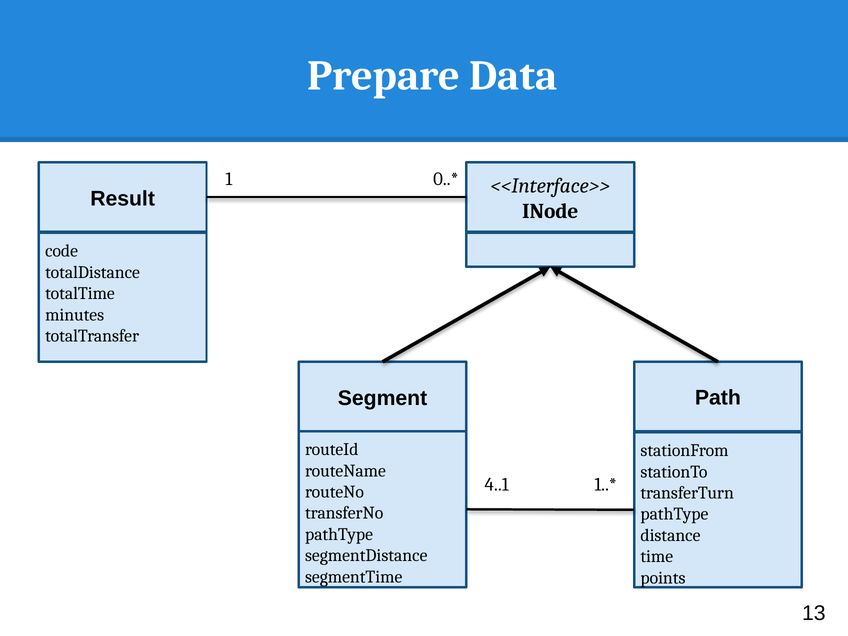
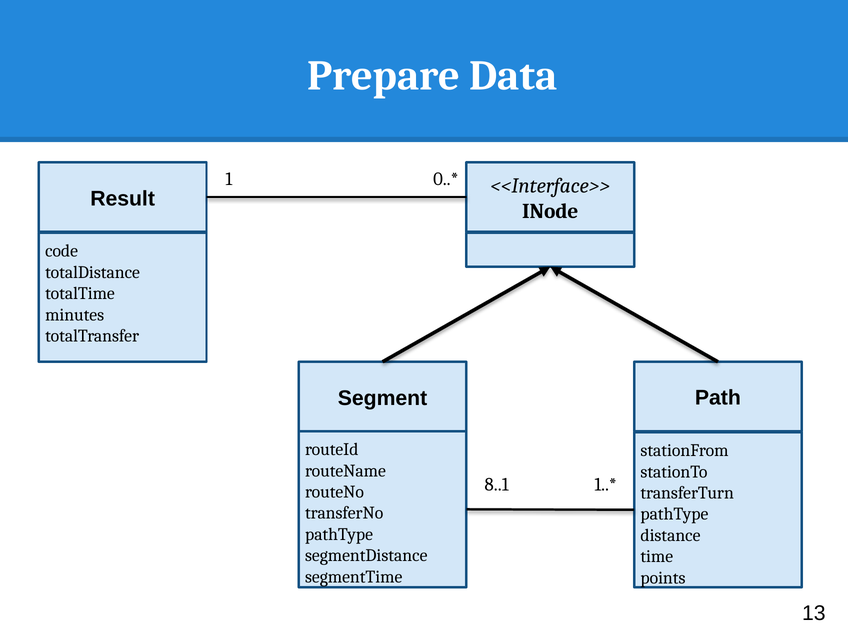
4..1: 4..1 -> 8..1 (497, 484)
